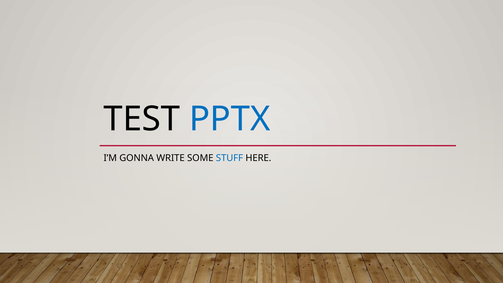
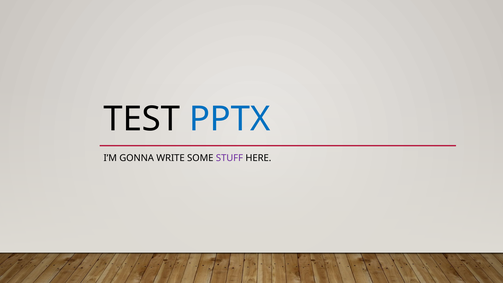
STUFF colour: blue -> purple (229, 158)
